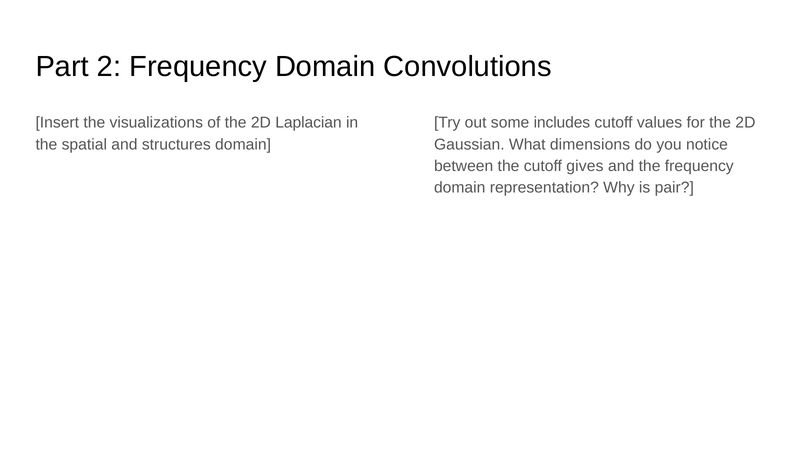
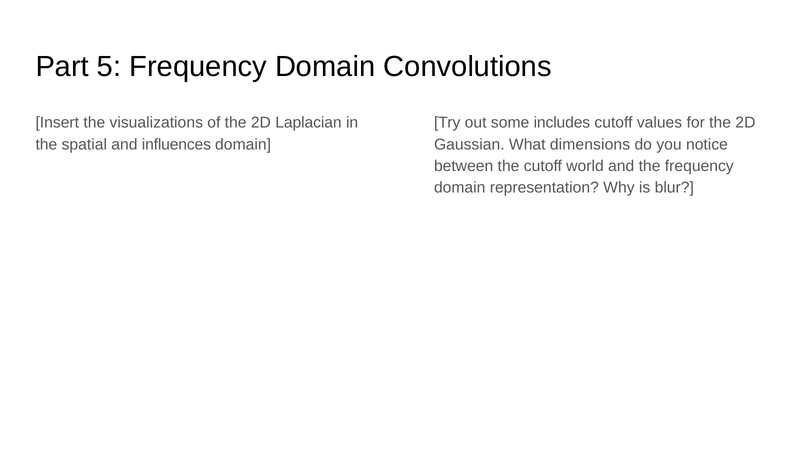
2: 2 -> 5 (109, 67)
structures: structures -> influences (176, 145)
gives: gives -> world (585, 166)
pair: pair -> blur (674, 188)
